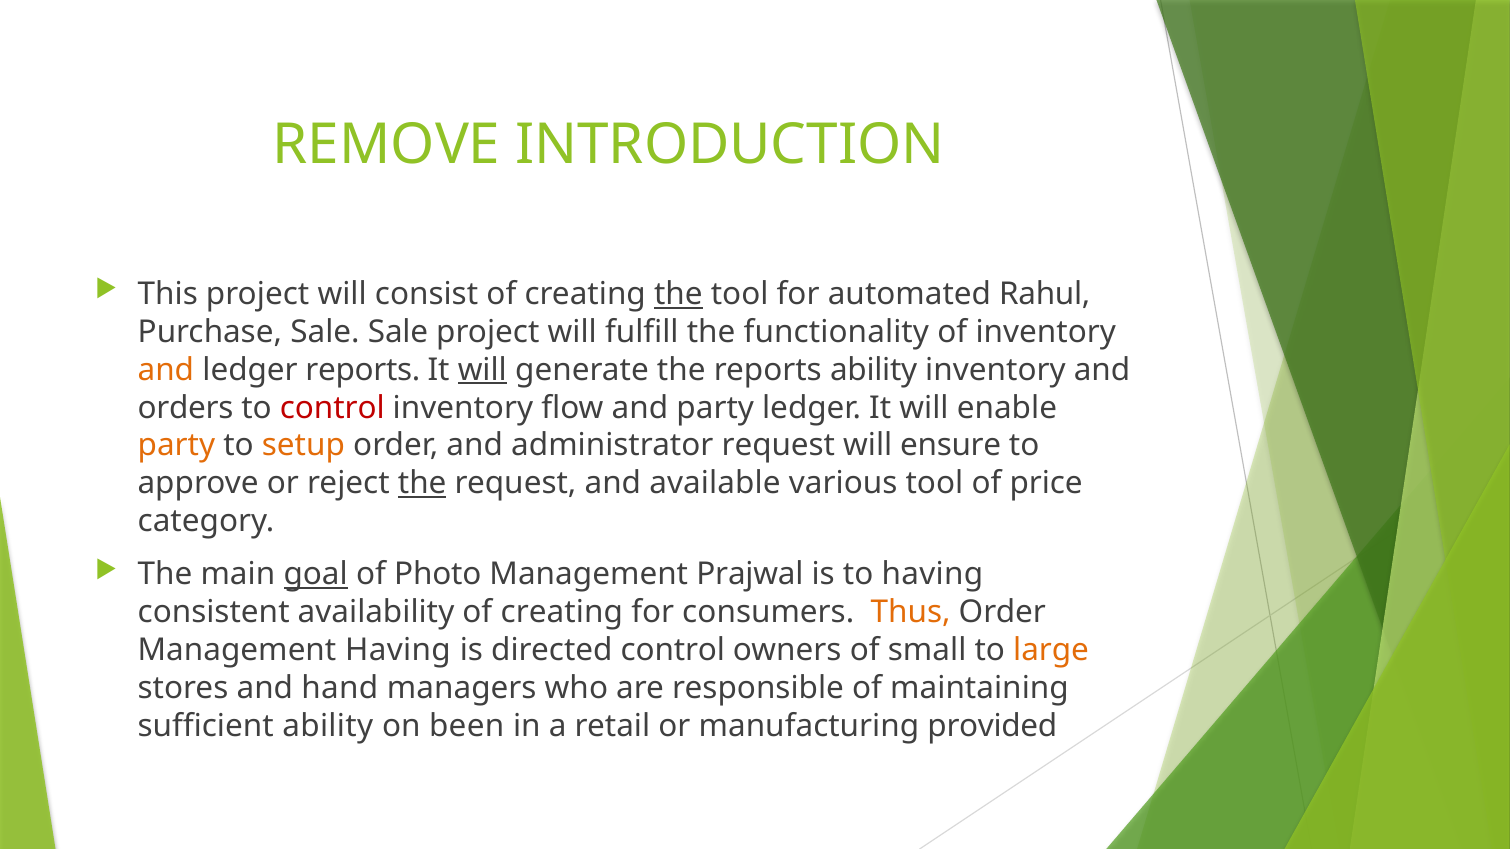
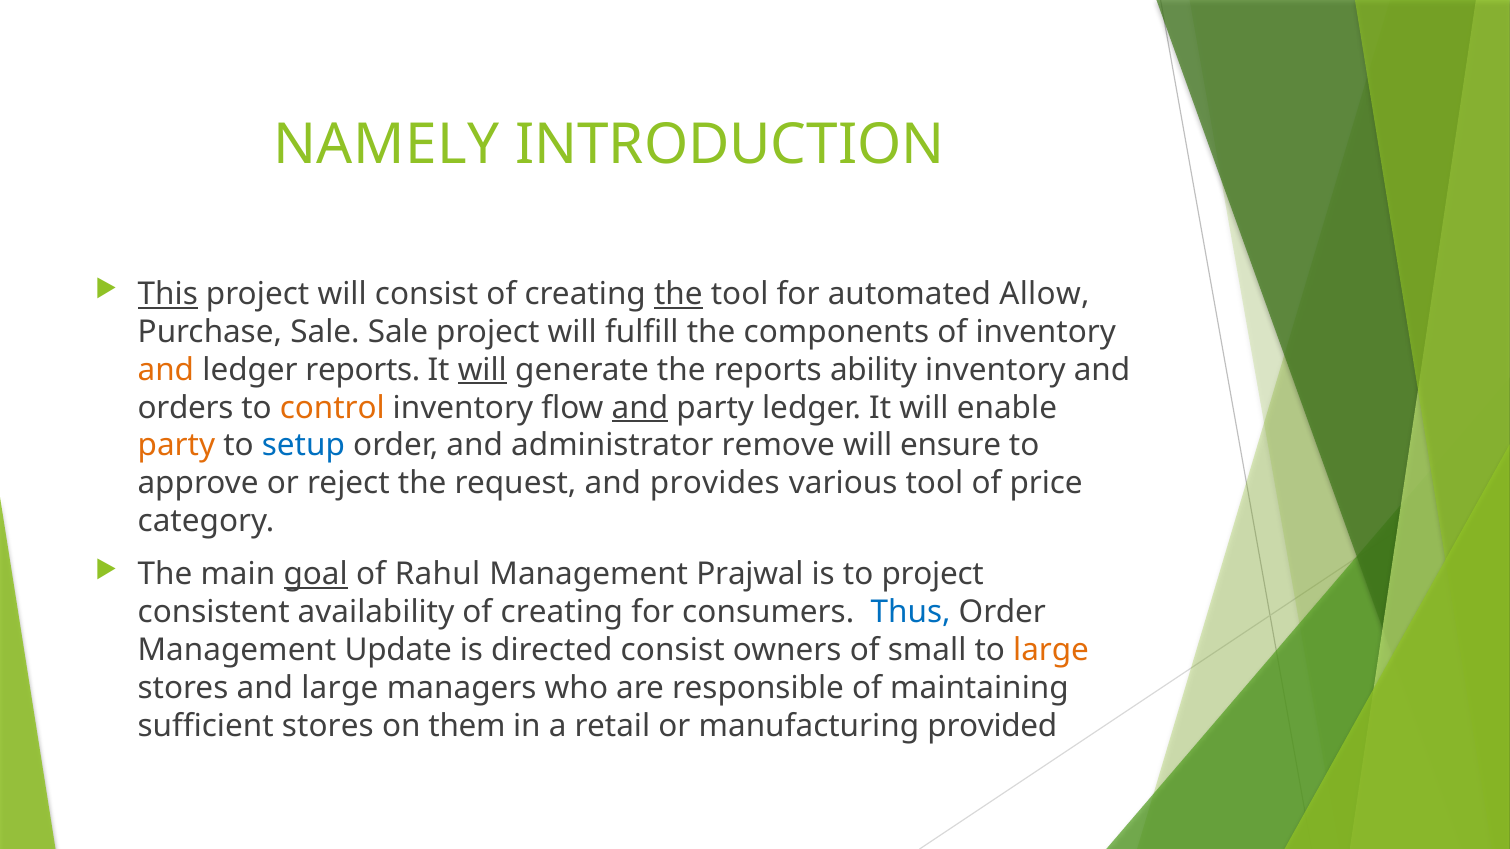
REMOVE: REMOVE -> NAMELY (386, 145)
This underline: none -> present (168, 294)
Rahul: Rahul -> Allow (1044, 294)
functionality: functionality -> components (836, 332)
control colour: red -> orange (332, 408)
and underline: none -> present (640, 408)
setup colour: orange -> blue (303, 446)
administrator request: request -> remove (778, 446)
the underline: present -> none (422, 483)
available: available -> provides (715, 483)
Photo: Photo -> Rahul (438, 575)
to having: having -> project (933, 575)
Thus colour: orange -> blue (911, 613)
Management Having: Having -> Update (398, 650)
directed control: control -> consist (673, 650)
and hand: hand -> large (340, 688)
sufficient ability: ability -> stores (328, 726)
been: been -> them (467, 726)
